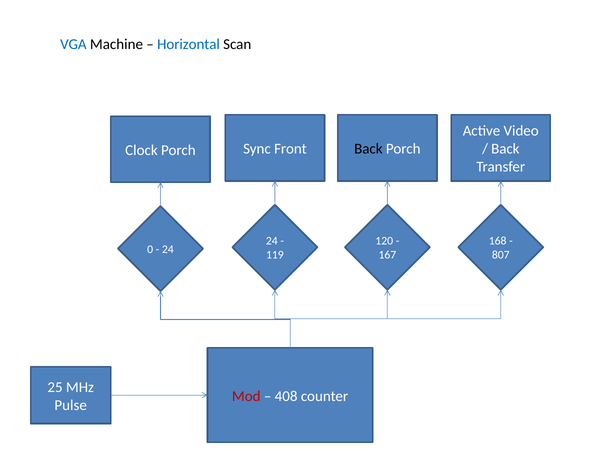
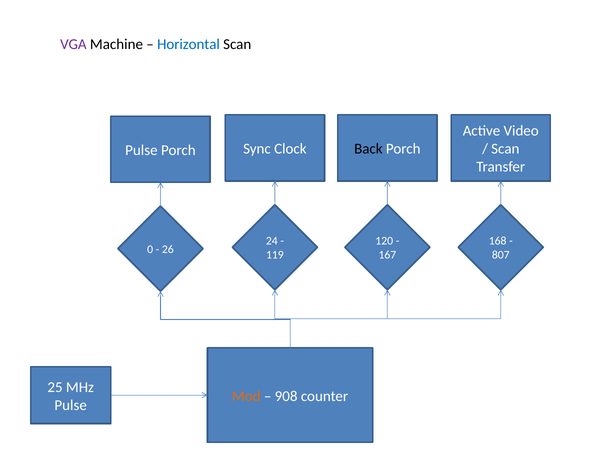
VGA colour: blue -> purple (73, 44)
Front: Front -> Clock (290, 149)
Back: Back -> Scan (505, 149)
Clock: Clock -> Pulse (141, 150)
24: 24 -> 26 (168, 249)
Mod colour: red -> orange (246, 396)
408: 408 -> 908 (286, 396)
